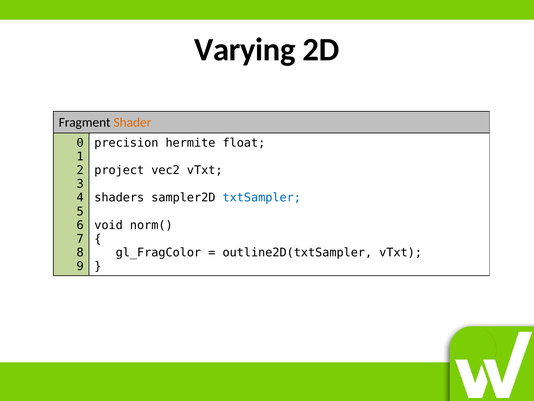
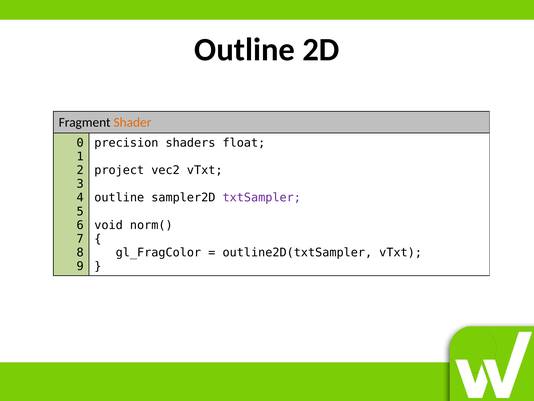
Varying: Varying -> Outline (245, 50)
hermite: hermite -> shaders (190, 143)
shaders: shaders -> outline (119, 197)
txtSampler colour: blue -> purple (262, 197)
